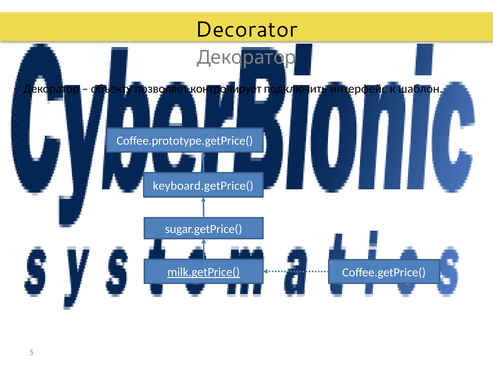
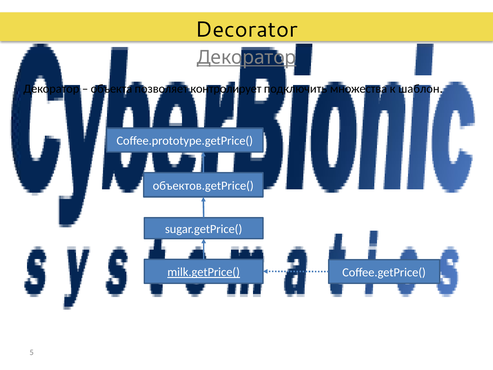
Декоратор underline: none -> present (247, 58)
объекту: объекту -> объекта (111, 89)
интерфейс: интерфейс -> множества (359, 89)
keyboard.getPrice(: keyboard.getPrice( -> объектов.getPrice( (203, 185)
